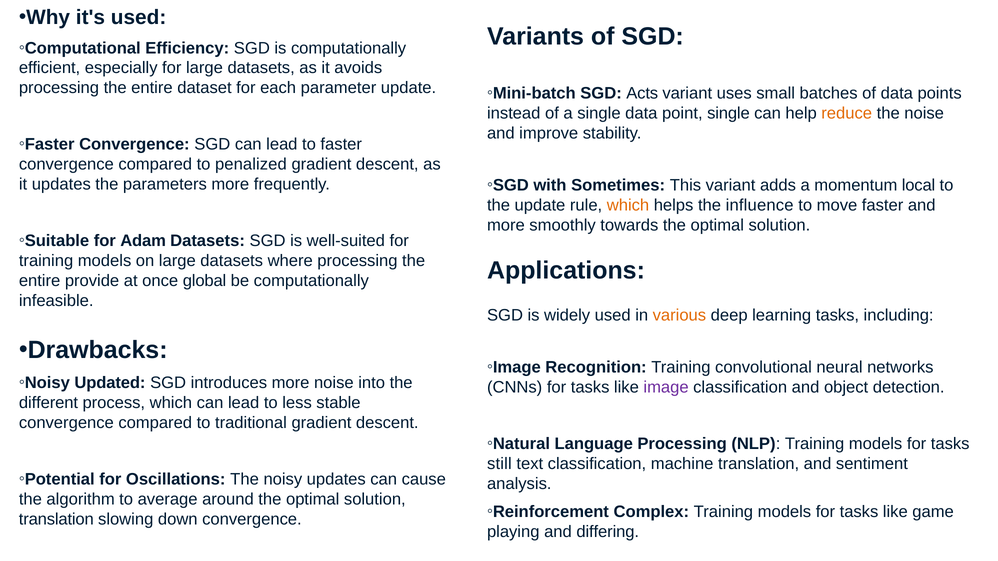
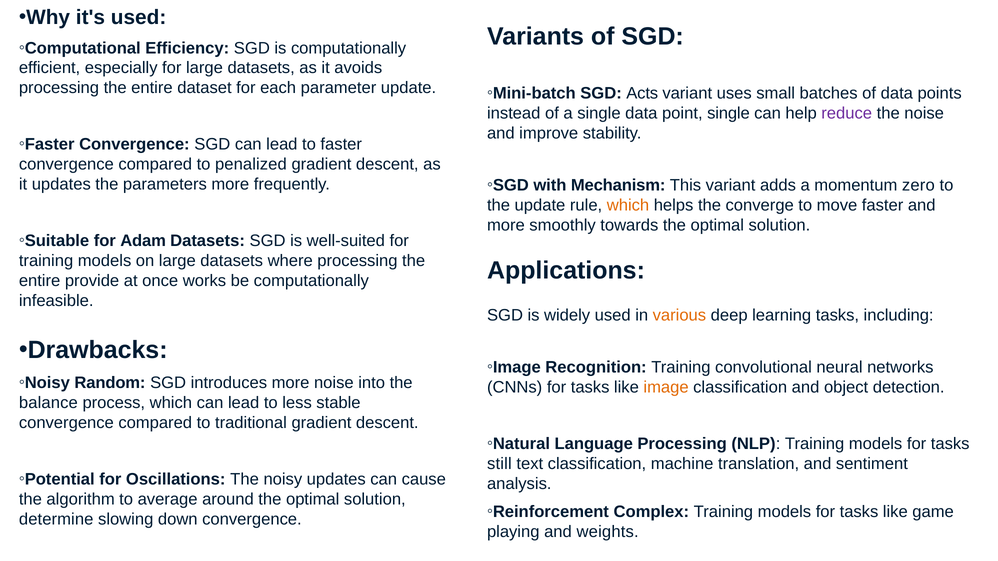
reduce colour: orange -> purple (847, 113)
Sometimes: Sometimes -> Mechanism (618, 186)
local: local -> zero (918, 186)
influence: influence -> converge (760, 206)
global: global -> works (204, 281)
Updated: Updated -> Random (110, 383)
image colour: purple -> orange (666, 388)
different: different -> balance (48, 403)
translation: translation -> determine (56, 519)
differing: differing -> weights (608, 532)
